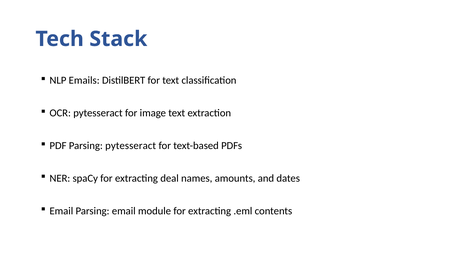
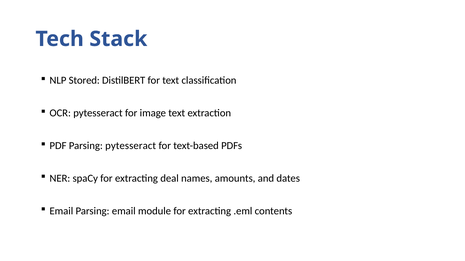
Emails: Emails -> Stored (84, 81)
